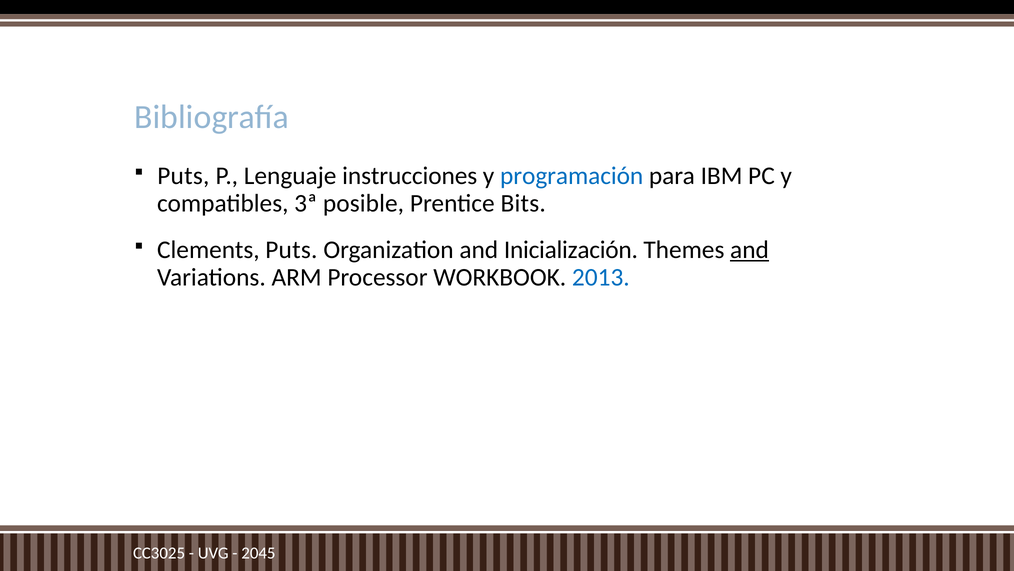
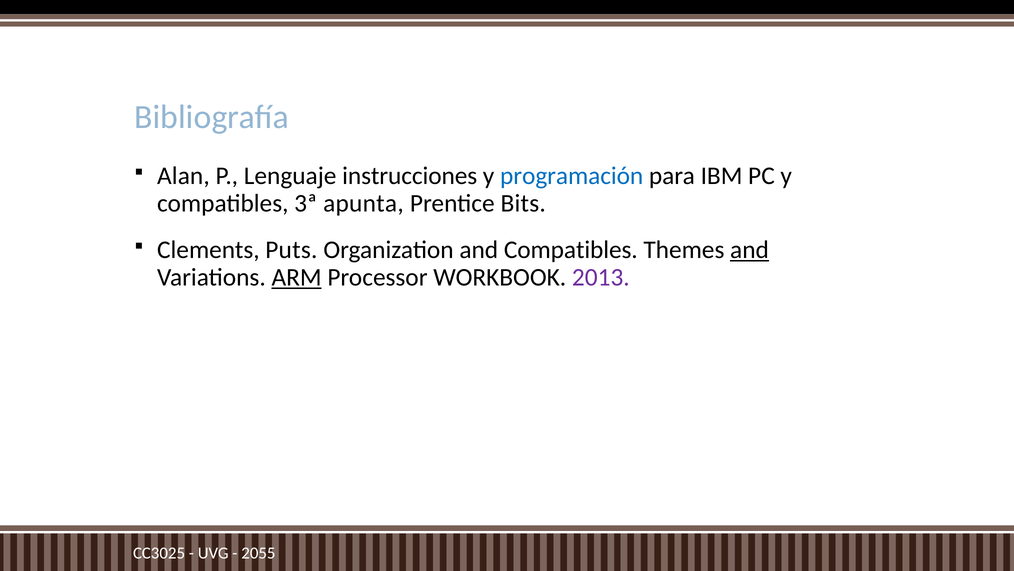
Puts: Puts -> Alan (183, 176)
posible: posible -> apunta (363, 203)
and Inicialización: Inicialización -> Compatibles (571, 250)
ARM underline: none -> present (297, 277)
2013 colour: blue -> purple (601, 277)
2045: 2045 -> 2055 (258, 553)
